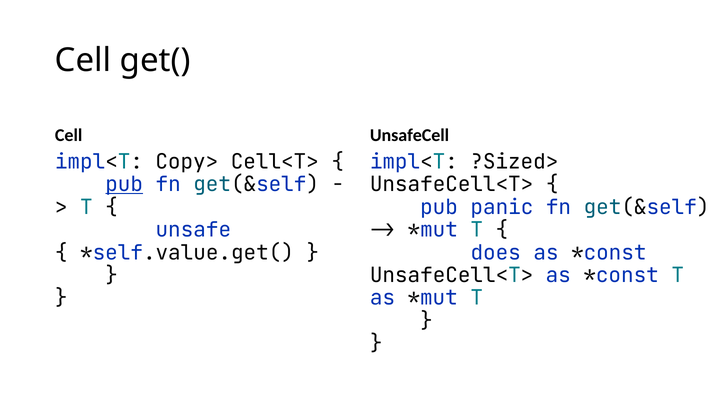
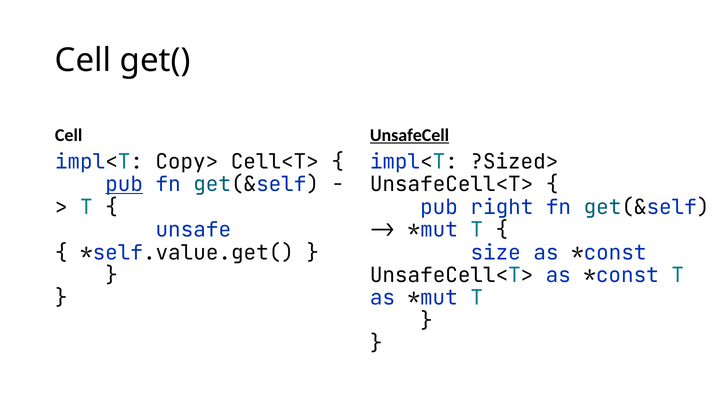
UnsafeCell underline: none -> present (409, 135)
panic: panic -> right (502, 207)
does: does -> size (496, 253)
